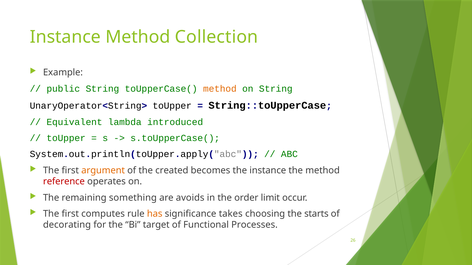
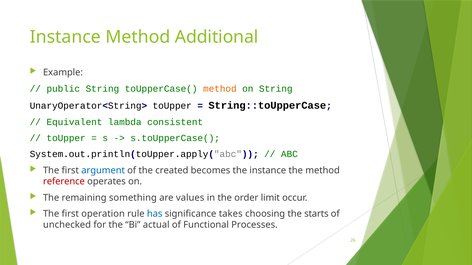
Collection: Collection -> Additional (217, 37)
introduced: introduced -> consistent (175, 122)
argument colour: orange -> blue (103, 171)
avoids: avoids -> values (190, 198)
computes: computes -> operation (103, 214)
has colour: orange -> blue (155, 214)
decorating: decorating -> unchecked (67, 225)
target: target -> actual (156, 225)
